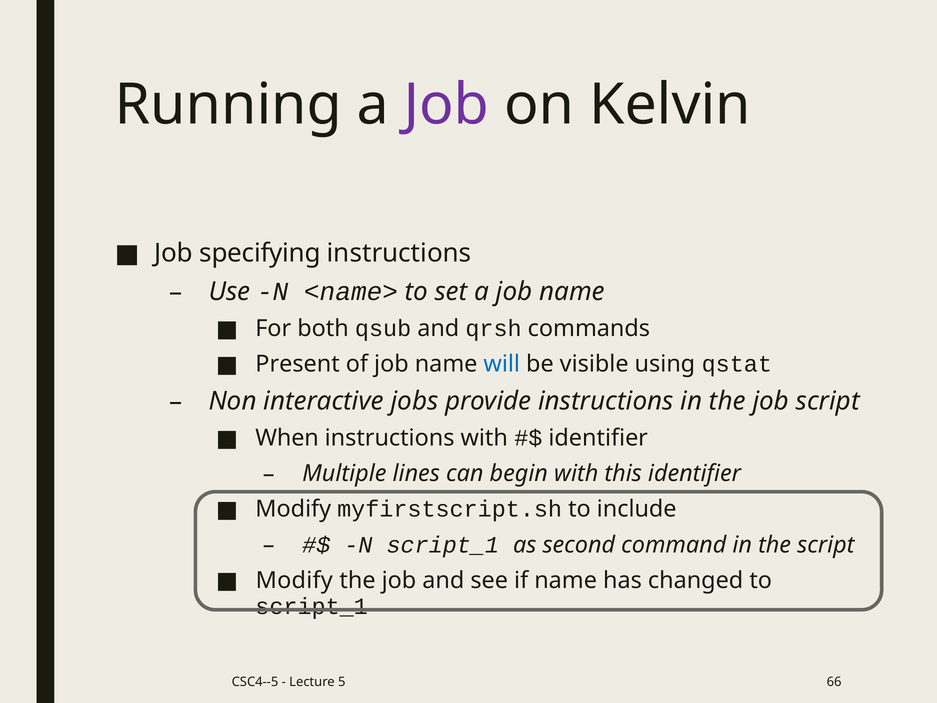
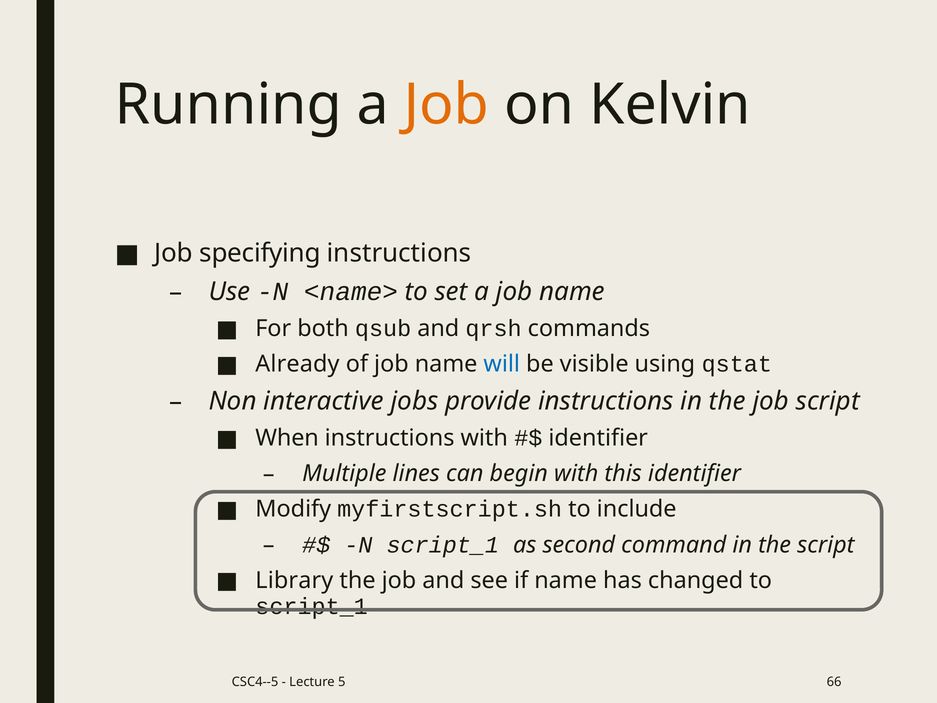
Job colour: purple -> orange (446, 105)
Present: Present -> Already (297, 364)
Modify: Modify -> Library (294, 580)
